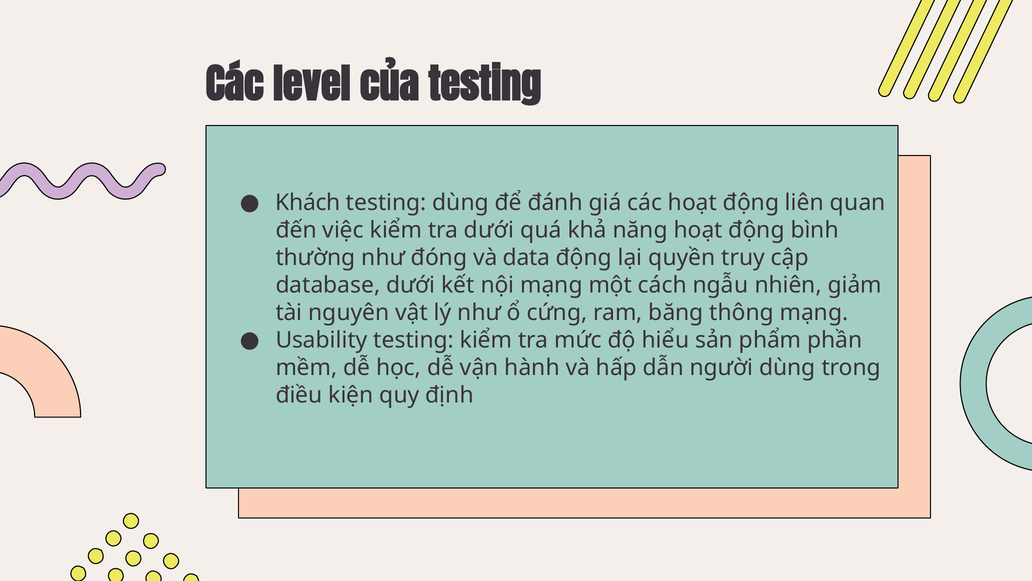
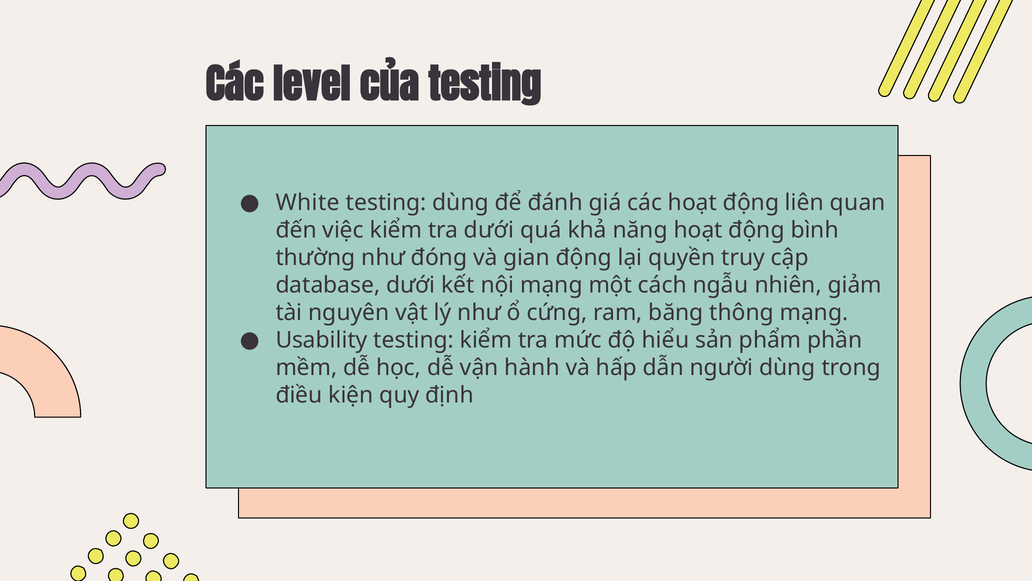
Khách: Khách -> White (308, 202)
data: data -> gian (527, 257)
